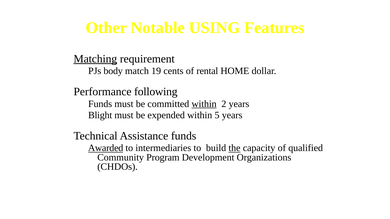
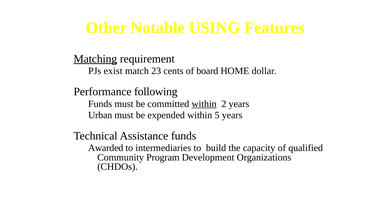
body: body -> exist (113, 71)
19: 19 -> 23 (156, 71)
rental: rental -> board (207, 71)
Blight: Blight -> Urban (100, 115)
Awarded underline: present -> none (106, 148)
the underline: present -> none (234, 148)
